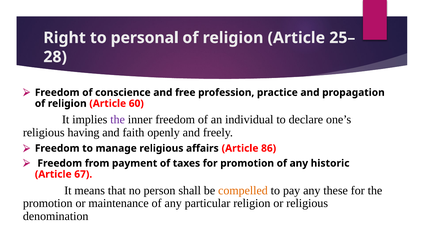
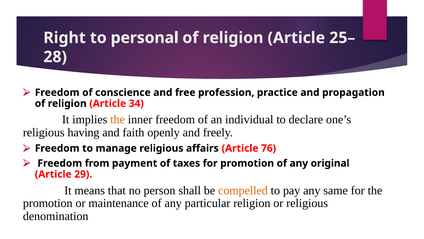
60: 60 -> 34 (136, 103)
the colour: purple -> orange (118, 119)
86: 86 -> 76 (269, 148)
historic: historic -> original (330, 163)
67: 67 -> 29 (83, 174)
these: these -> same (336, 190)
